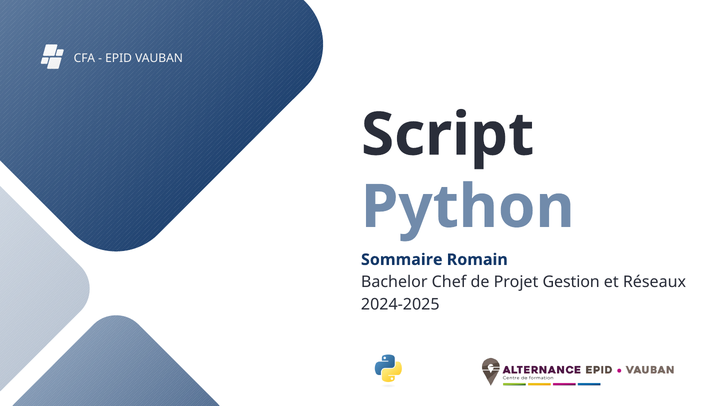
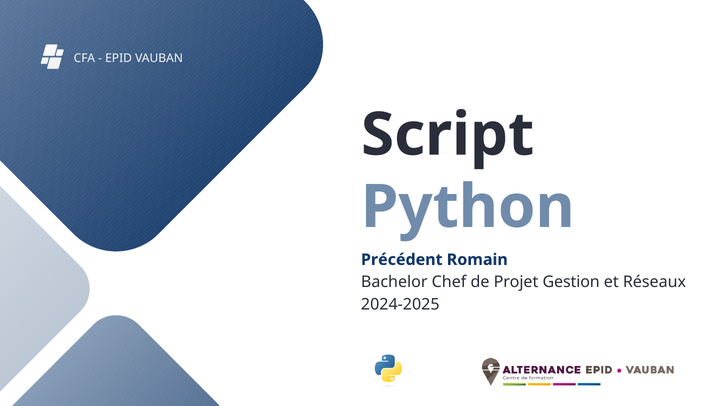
Sommaire: Sommaire -> Précédent (402, 260)
